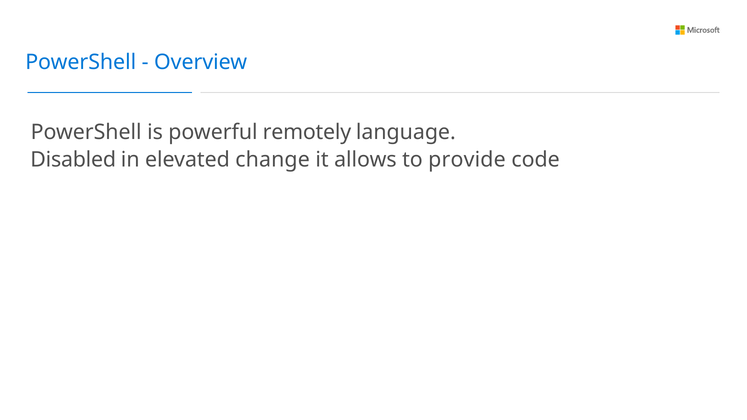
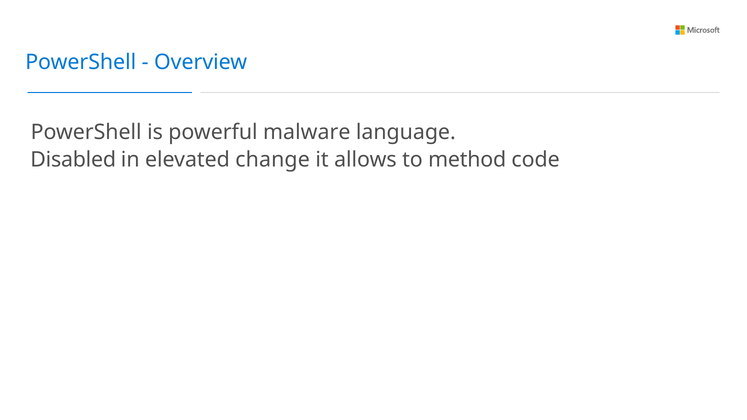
remotely: remotely -> malware (307, 132)
provide: provide -> method (467, 160)
